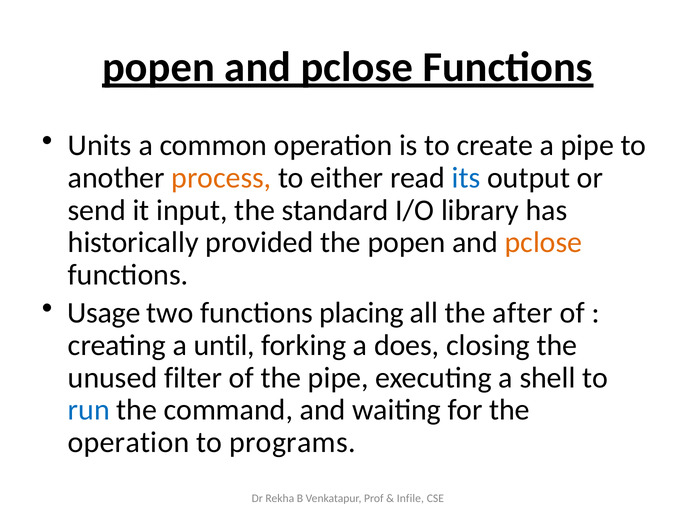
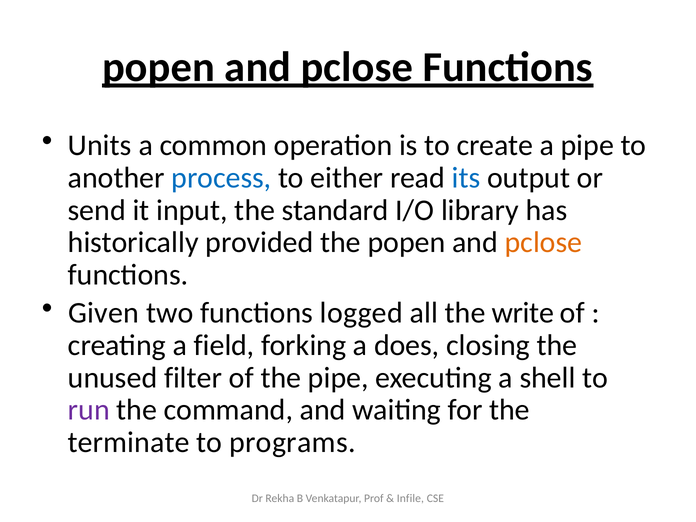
process colour: orange -> blue (221, 178)
Usage: Usage -> Given (104, 313)
placing: placing -> logged (361, 313)
after: after -> write (523, 313)
until: until -> field (224, 345)
run colour: blue -> purple (89, 410)
operation: operation -> terminate (129, 442)
